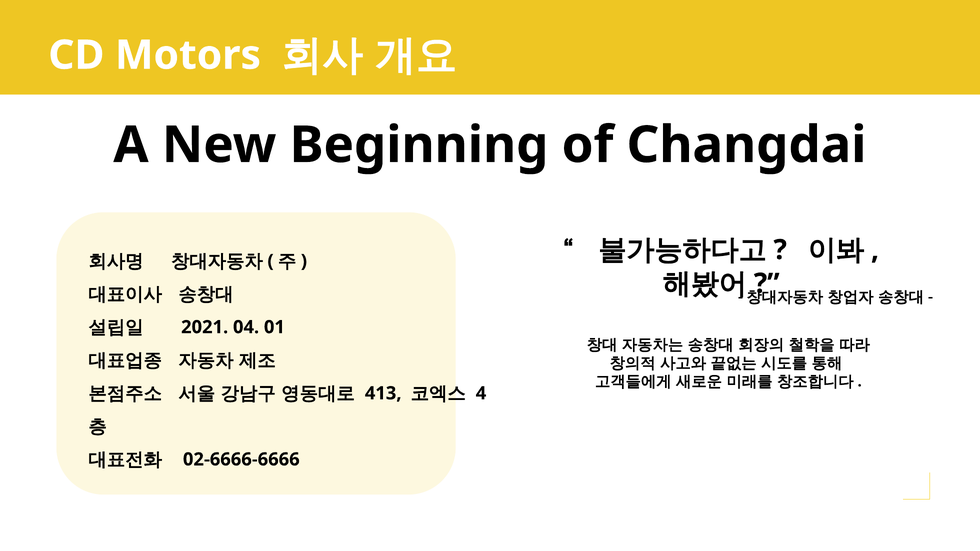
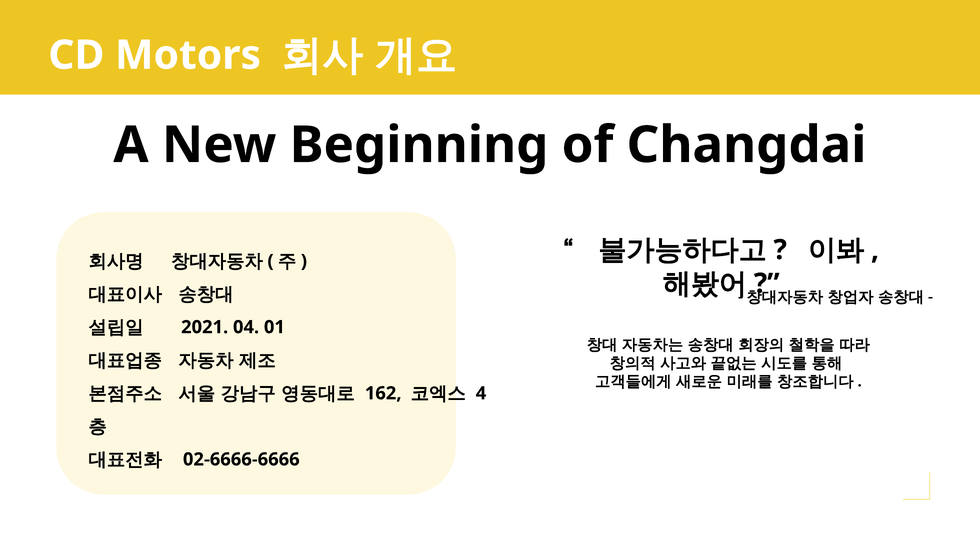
413: 413 -> 162 (383, 393)
